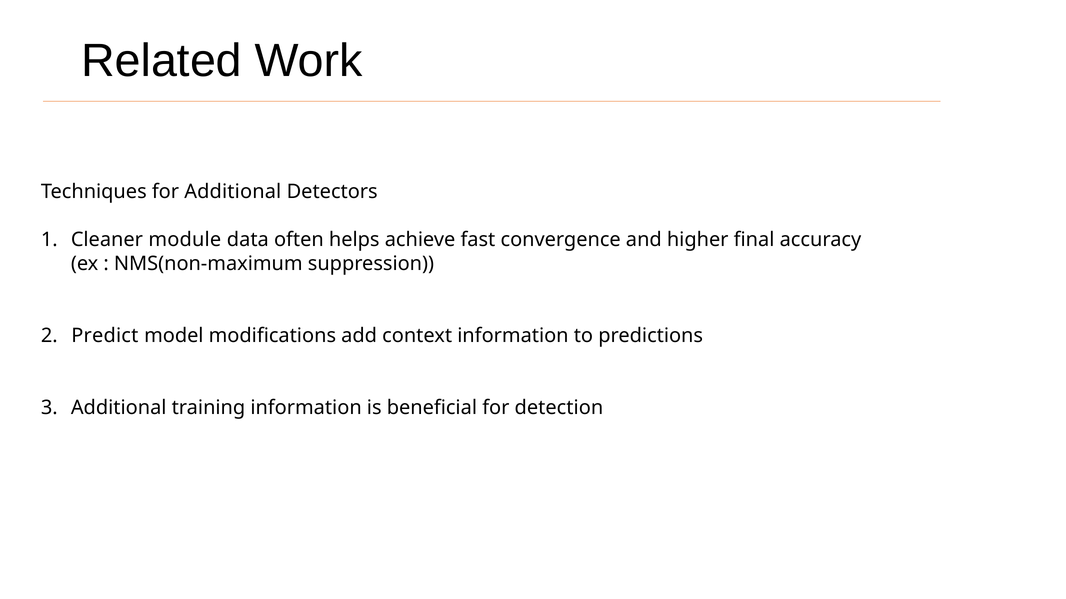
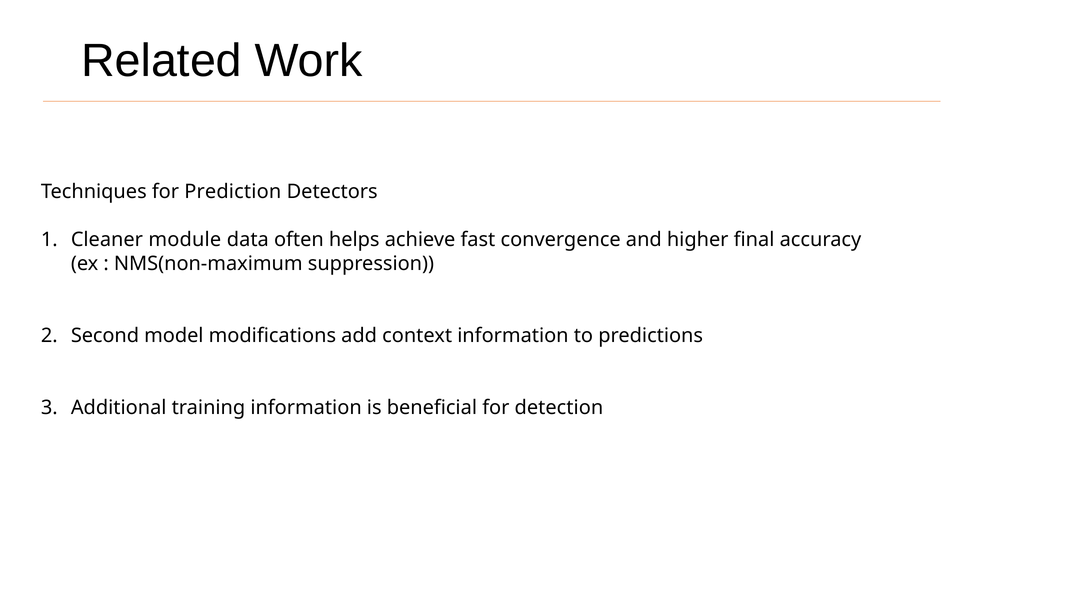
for Additional: Additional -> Prediction (233, 192)
Predict: Predict -> Second (105, 336)
